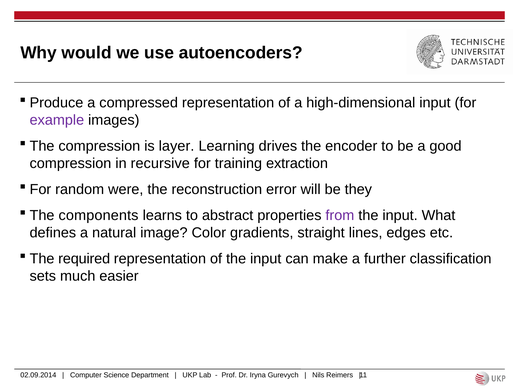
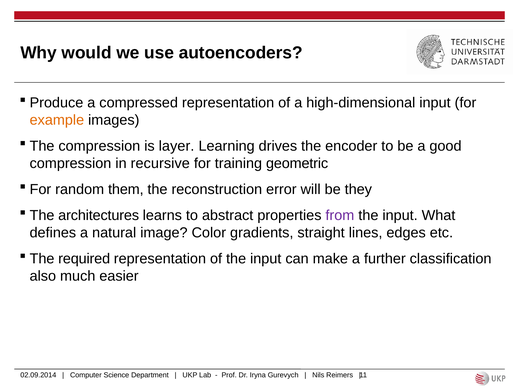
example colour: purple -> orange (57, 120)
extraction: extraction -> geometric (297, 163)
were: were -> them (126, 189)
components: components -> architectures (99, 215)
sets: sets -> also (43, 276)
